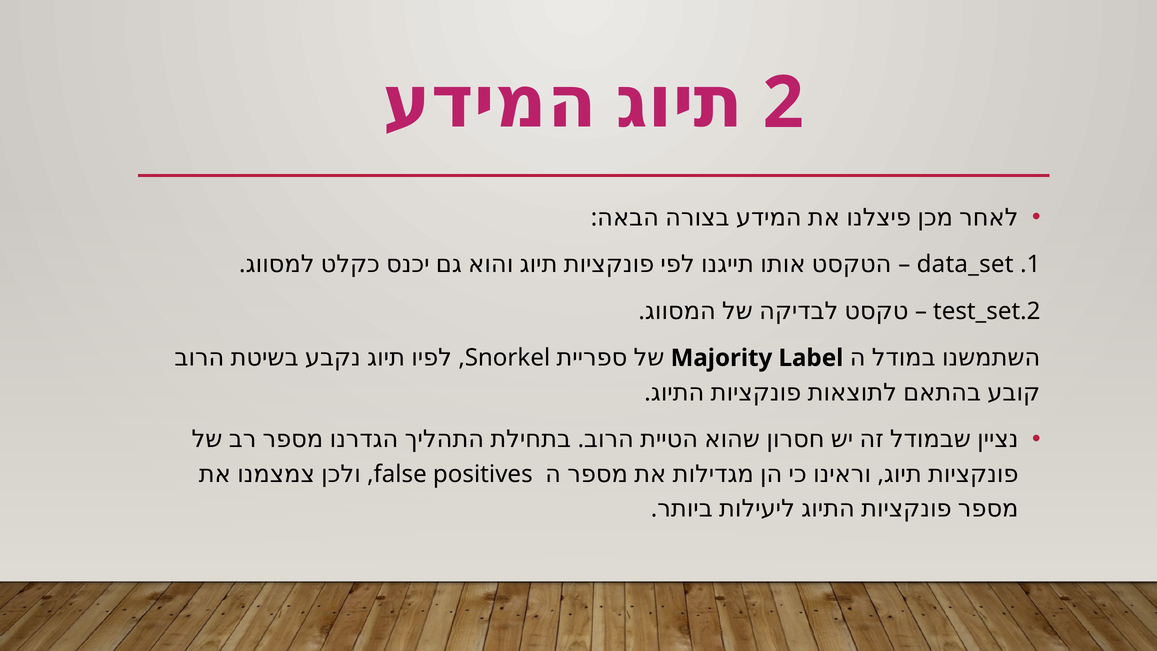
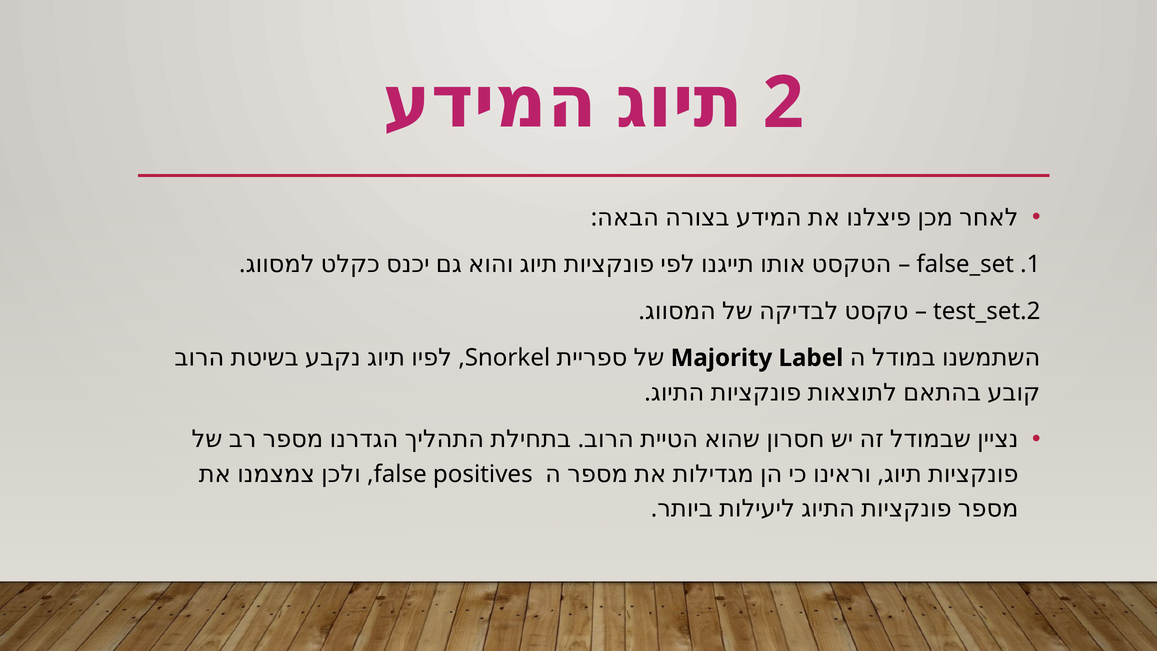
data_set: data_set -> false_set (965, 264)
